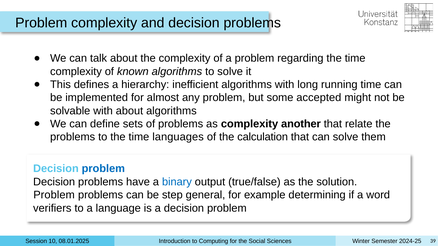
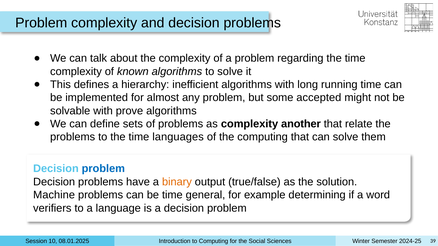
with about: about -> prove (129, 111)
the calculation: calculation -> computing (263, 137)
binary colour: blue -> orange (177, 182)
Problem: Problem -> Machine (54, 195)
be step: step -> time (172, 195)
